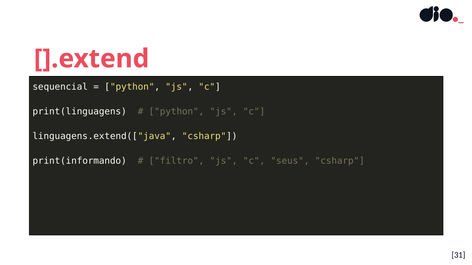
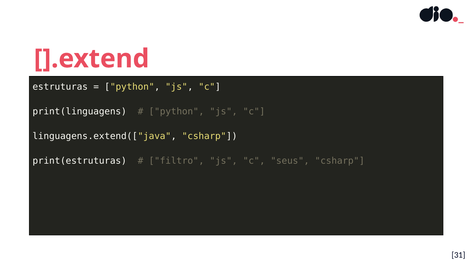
sequencial: sequencial -> estruturas (60, 87)
print(informando: print(informando -> print(estruturas (80, 161)
